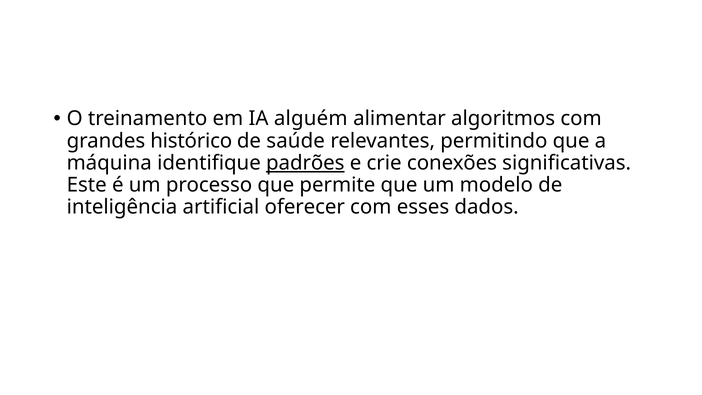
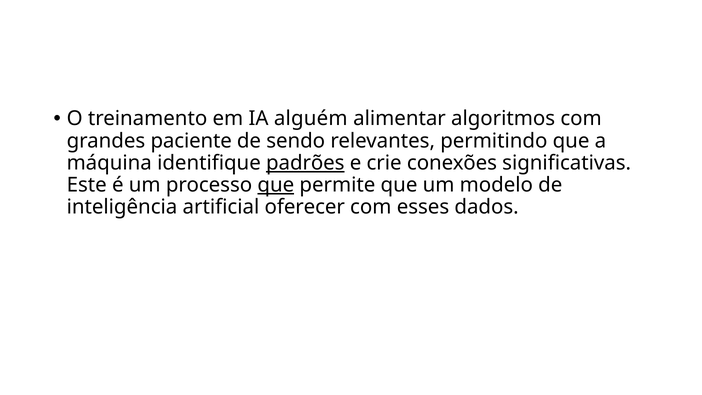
histórico: histórico -> paciente (191, 141)
saúde: saúde -> sendo (296, 141)
que underline: none -> present (276, 185)
